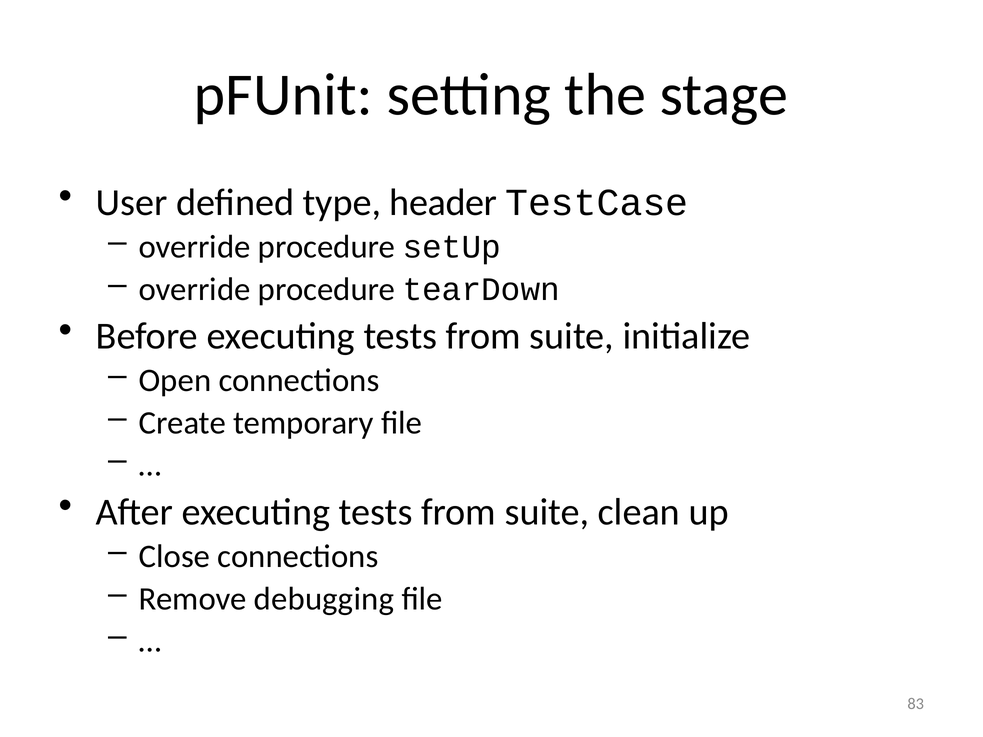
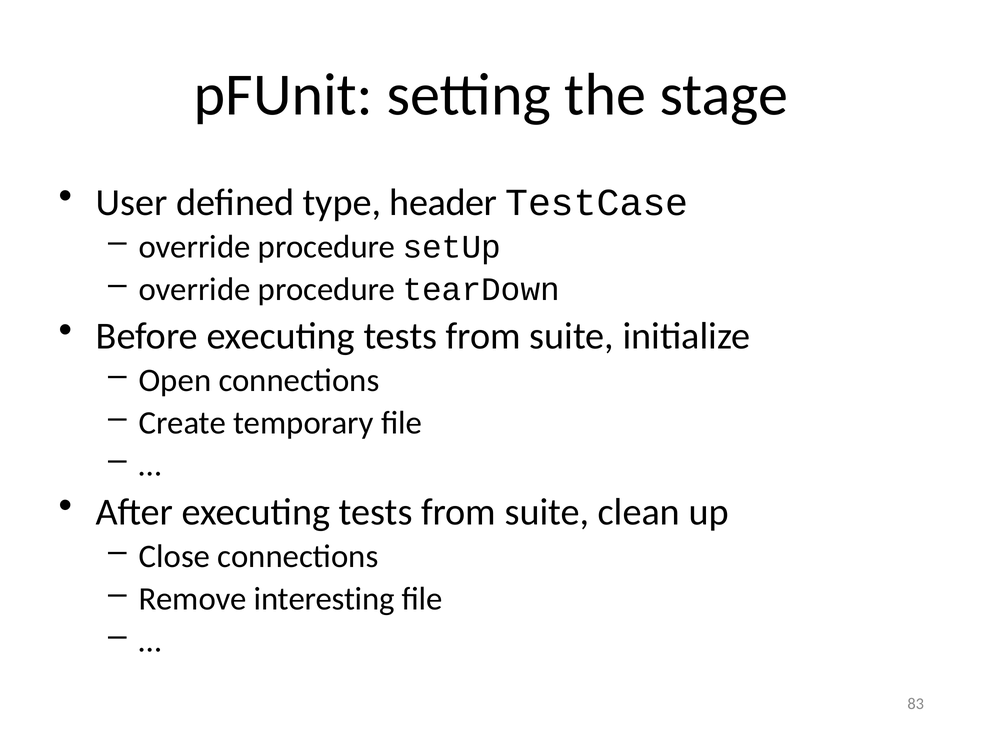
debugging: debugging -> interesting (324, 599)
